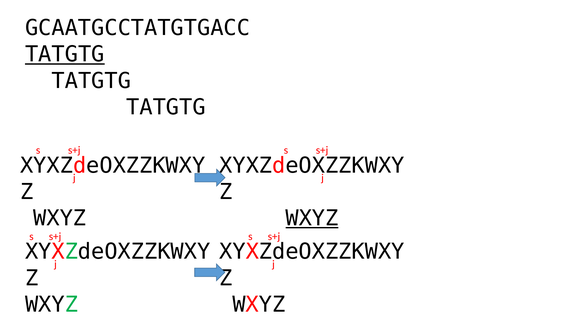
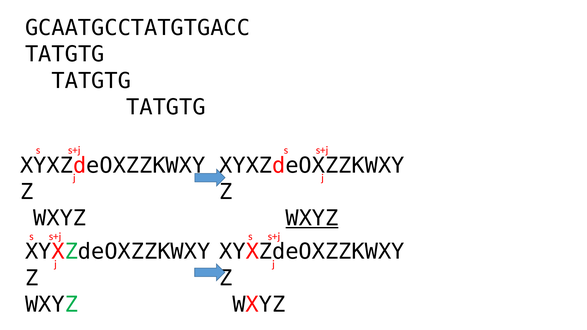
TATGTG underline: present -> none (65, 54)
